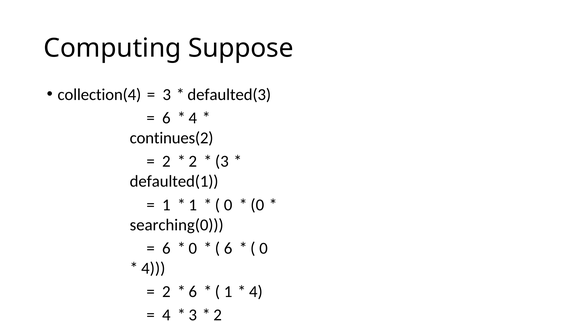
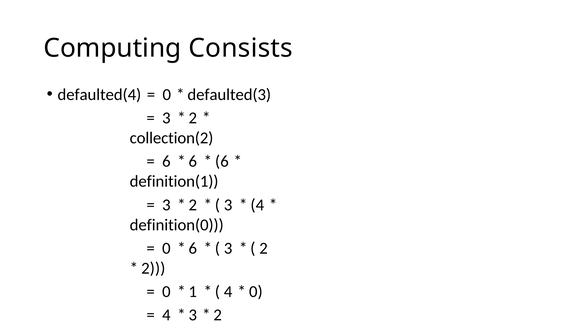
Suppose: Suppose -> Consists (241, 48)
collection(4: collection(4 -> defaulted(4 (99, 94)
3: 3 -> 0 (167, 94)
6: 6 -> 3 (166, 118)
4: 4 -> 2 (193, 118)
continues(2: continues(2 -> collection(2 (172, 138)
2: 2 -> 6 (166, 161)
2: 2 -> 6 (193, 161)
3: 3 -> 6 (222, 161)
defaulted(1: defaulted(1 -> definition(1 (174, 181)
1: 1 -> 3 (166, 205)
1: 1 -> 2 (193, 205)
0: 0 -> 3 (228, 205)
0: 0 -> 4 (257, 205)
searching(0: searching(0 -> definition(0 (177, 225)
6: 6 -> 0 (166, 248)
0: 0 -> 6 (193, 248)
6: 6 -> 3 (228, 248)
0: 0 -> 2 (264, 248)
4: 4 -> 2 (153, 268)
2: 2 -> 0 (166, 292)
6: 6 -> 1 (193, 292)
1: 1 -> 4 (228, 292)
4: 4 -> 0 (256, 292)
